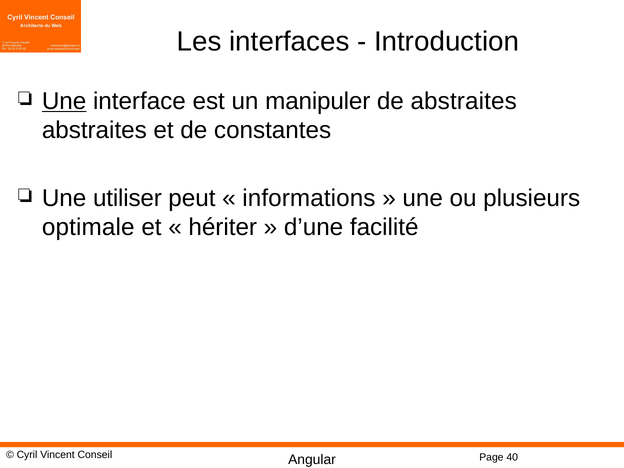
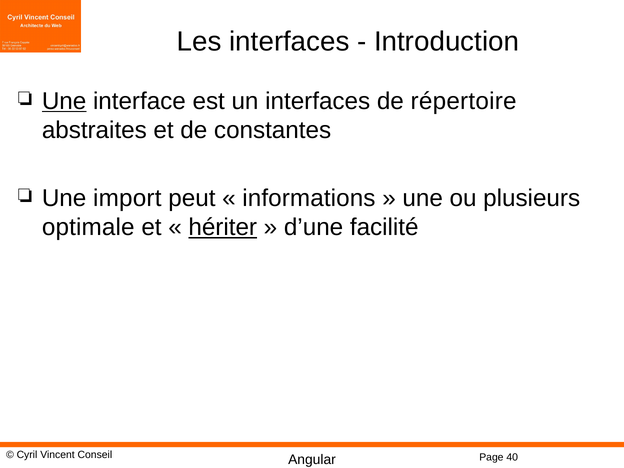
un manipuler: manipuler -> interfaces (318, 101)
de abstraites: abstraites -> répertoire (464, 101)
utiliser: utiliser -> import (127, 198)
hériter underline: none -> present (223, 227)
